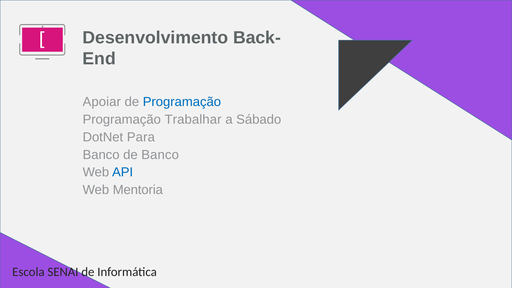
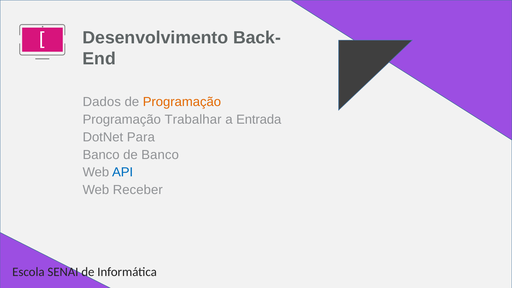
Apoiar: Apoiar -> Dados (102, 102)
Programação colour: blue -> orange (182, 102)
Sábado: Sábado -> Entrada (259, 120)
Mentoria: Mentoria -> Receber (138, 190)
